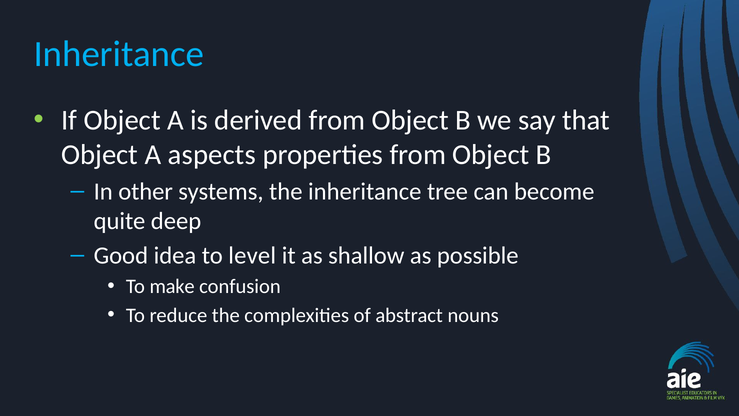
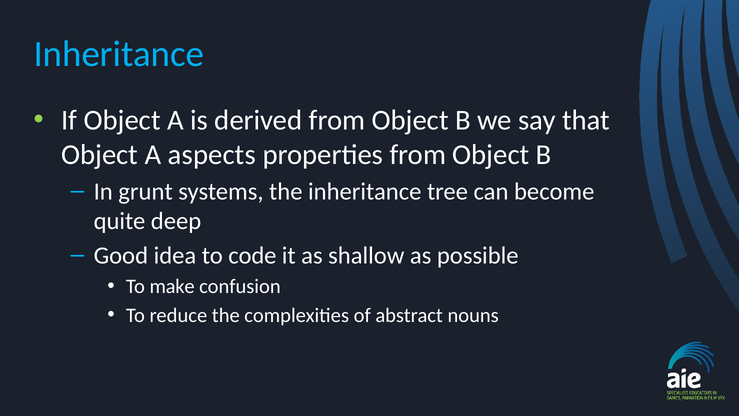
other: other -> grunt (146, 191)
level: level -> code (252, 255)
